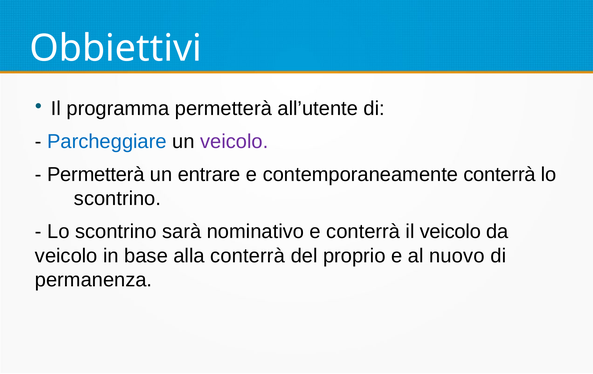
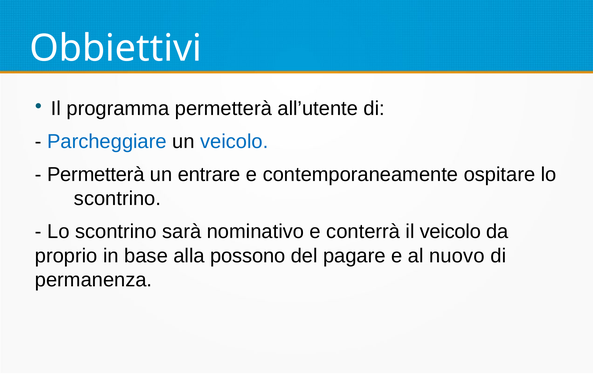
veicolo colour: purple -> blue (234, 141)
contemporaneamente conterrà: conterrà -> ospitare (499, 174)
veicolo: veicolo -> proprio (66, 256)
alla conterrà: conterrà -> possono (248, 256)
proprio: proprio -> pagare (354, 256)
